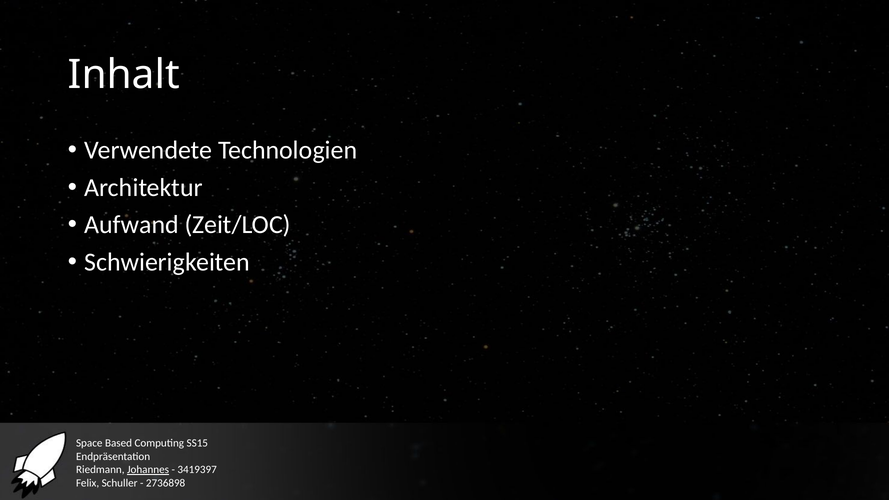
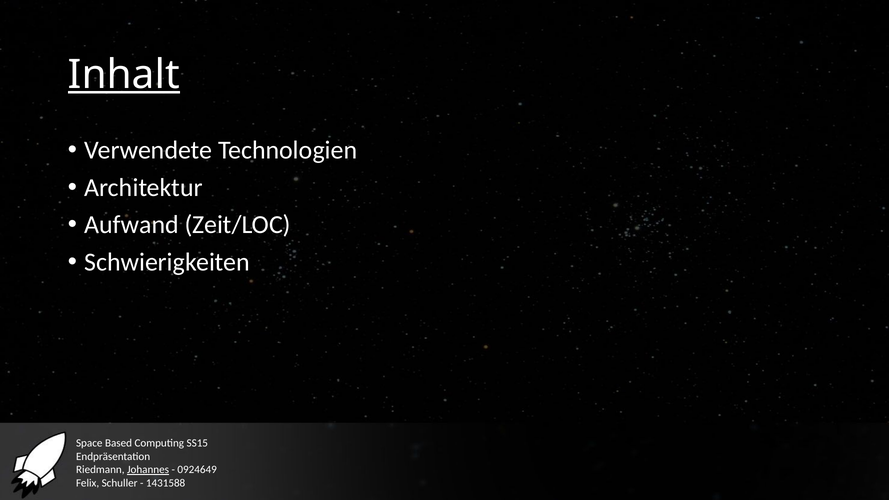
Inhalt underline: none -> present (124, 75)
3419397: 3419397 -> 0924649 (197, 470)
2736898: 2736898 -> 1431588 (166, 483)
